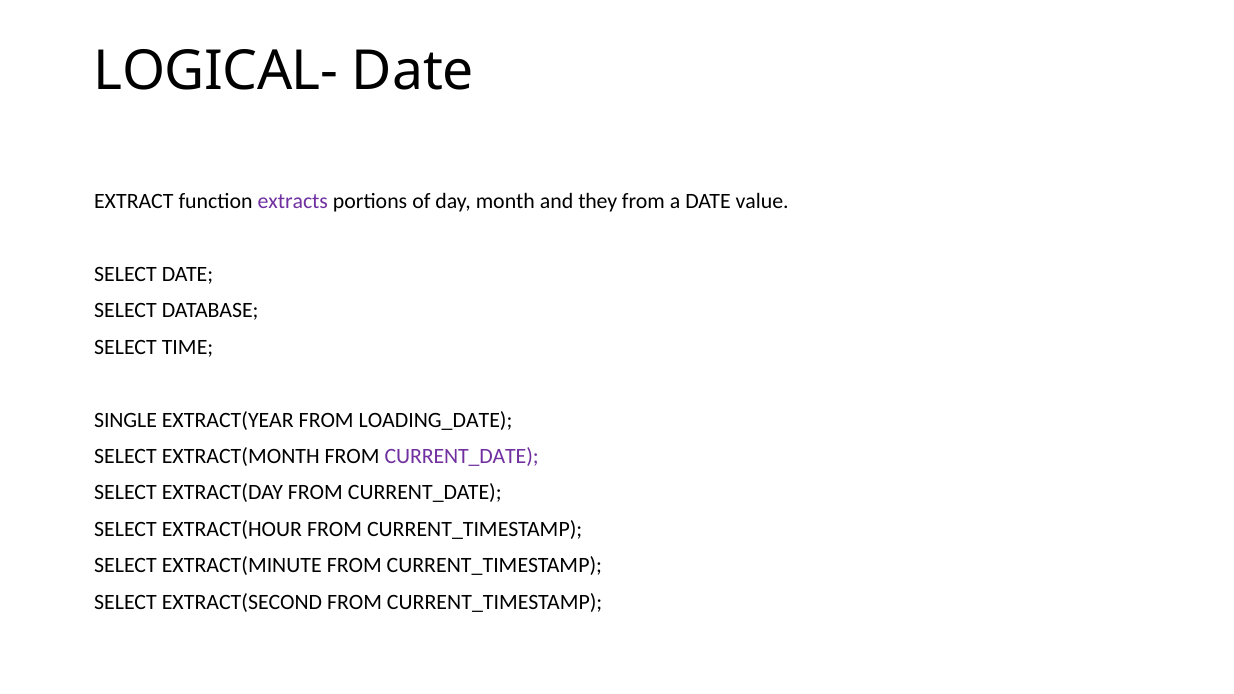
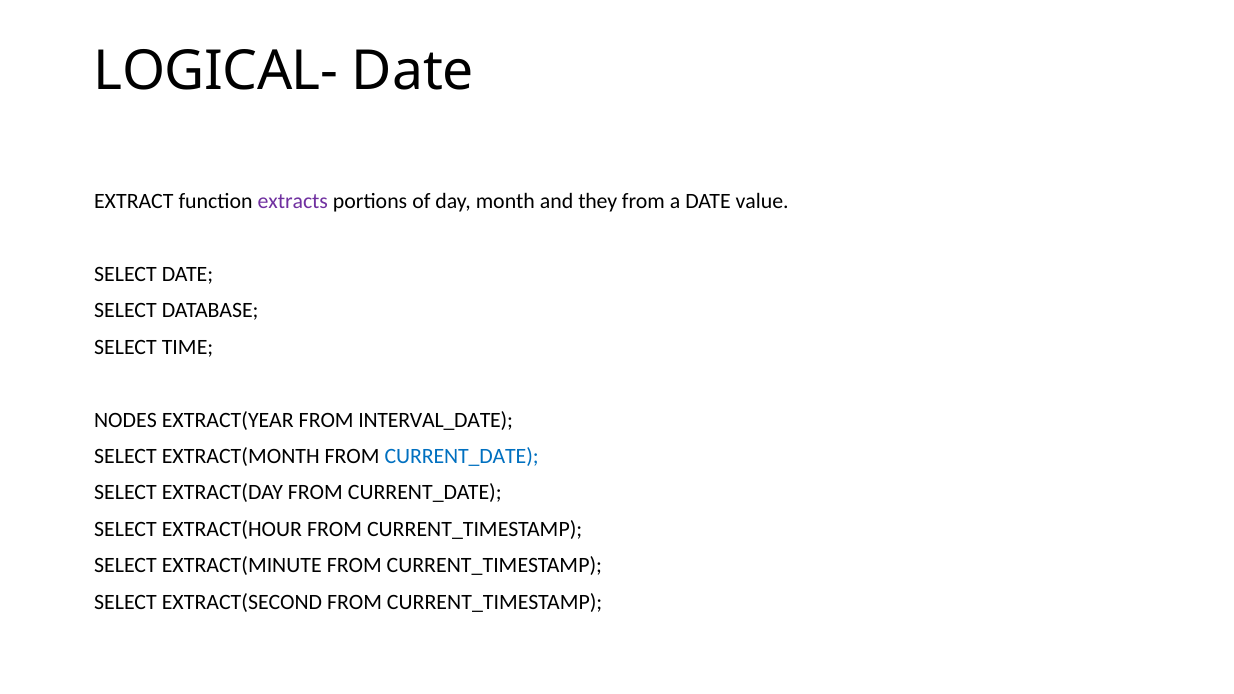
SINGLE: SINGLE -> NODES (125, 420)
LOADING_DATE: LOADING_DATE -> INTERVAL_DATE (436, 420)
CURRENT_DATE colour: purple -> blue (462, 456)
